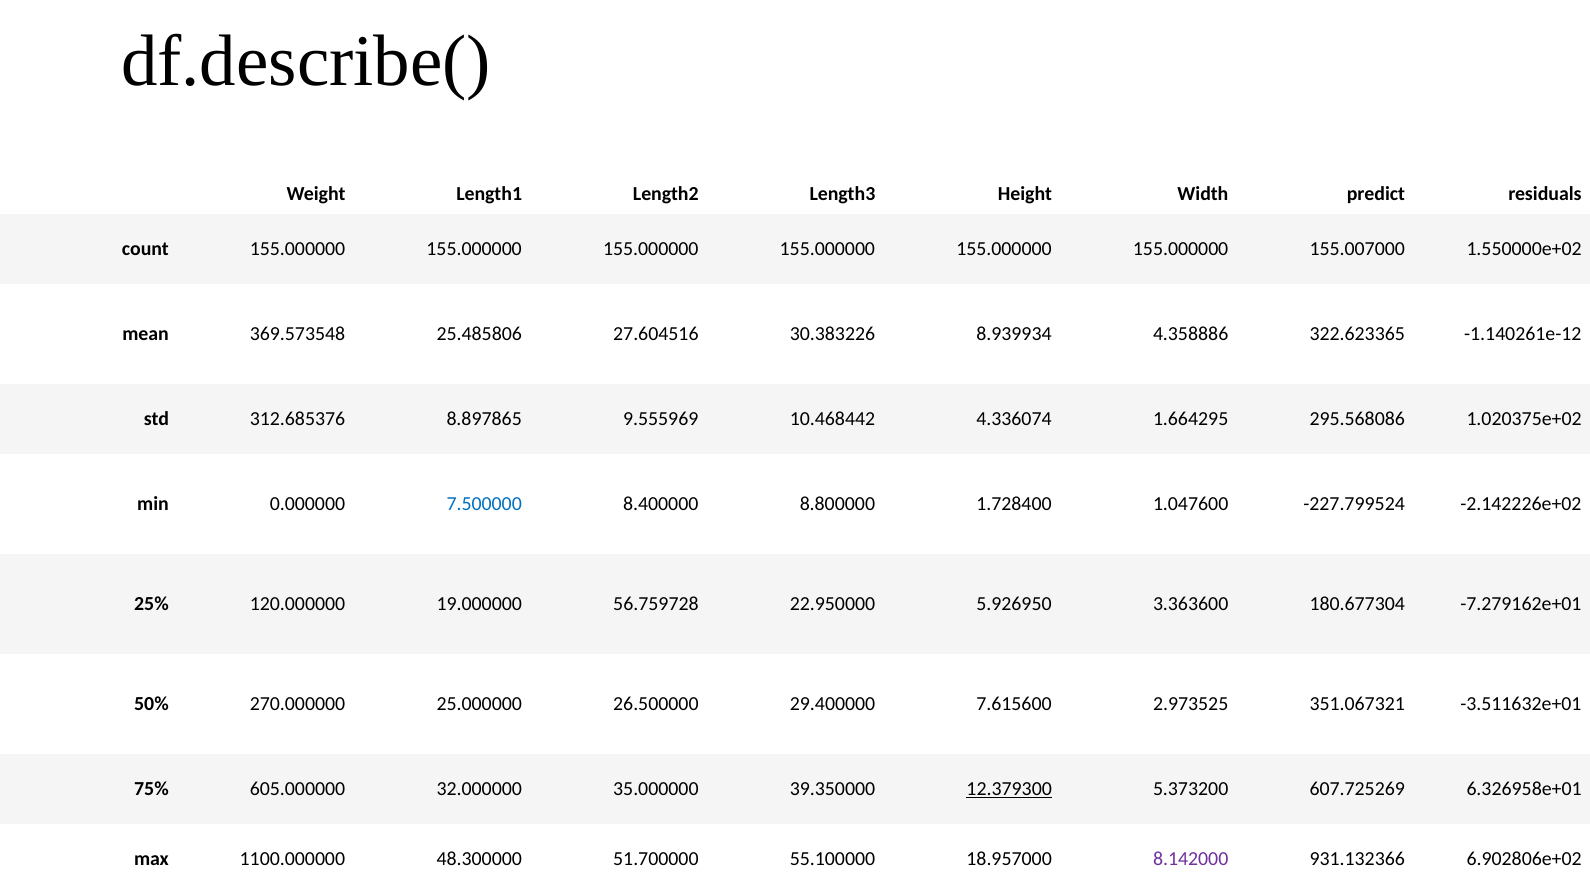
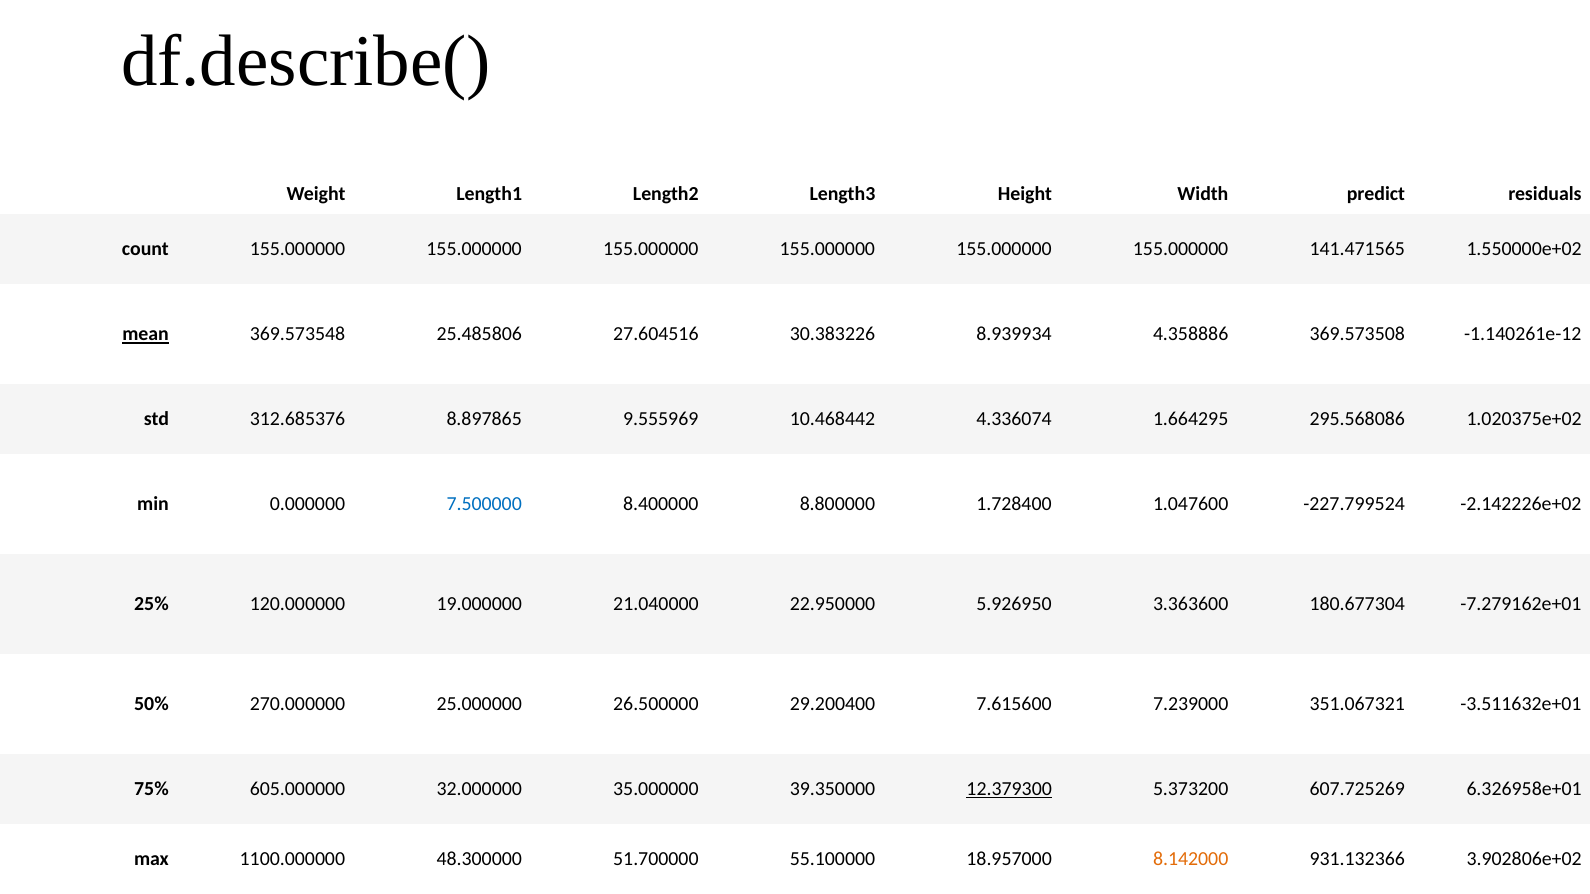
155.007000: 155.007000 -> 141.471565 (1357, 250)
mean underline: none -> present (146, 335)
322.623365: 322.623365 -> 369.573508 (1357, 335)
56.759728: 56.759728 -> 21.040000 (656, 605)
29.400000: 29.400000 -> 29.200400 (833, 705)
2.973525: 2.973525 -> 7.239000 (1191, 705)
8.142000 colour: purple -> orange (1191, 860)
6.902806e+02: 6.902806e+02 -> 3.902806e+02 (1524, 860)
